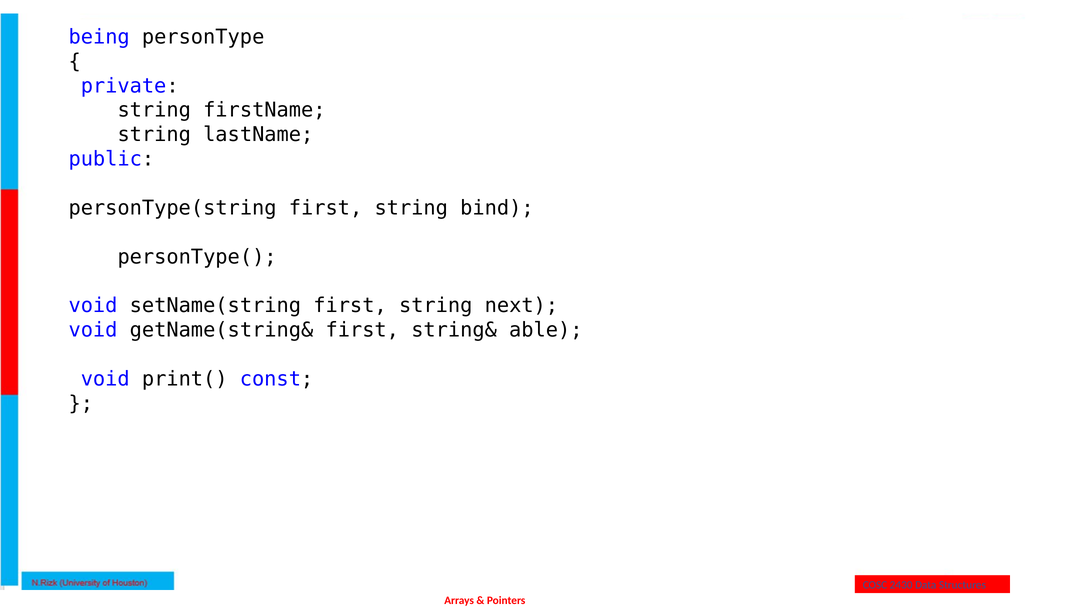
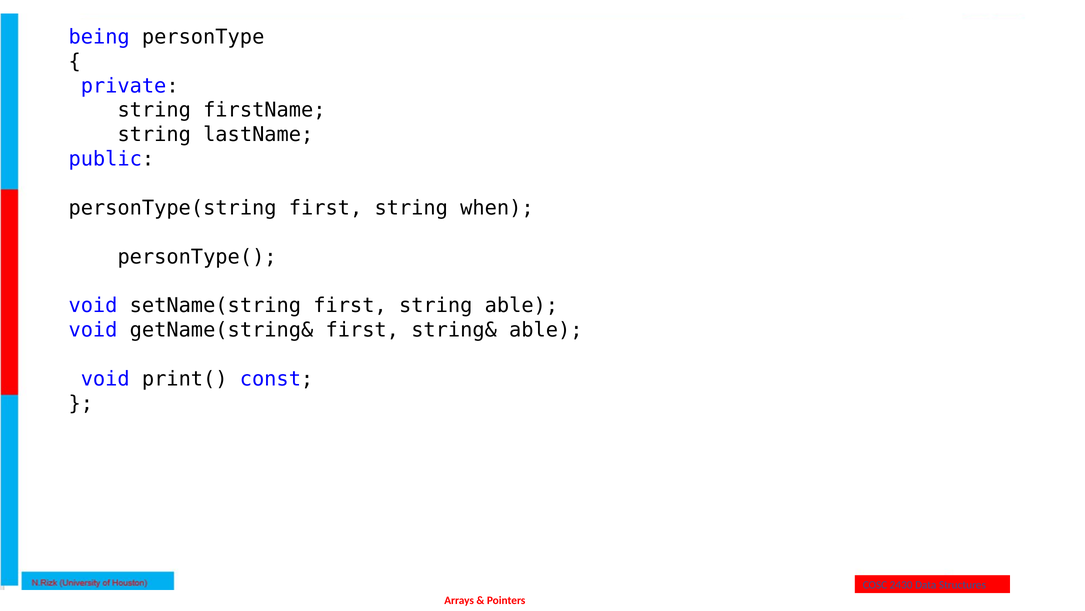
bind: bind -> when (497, 208)
string next: next -> able (521, 305)
